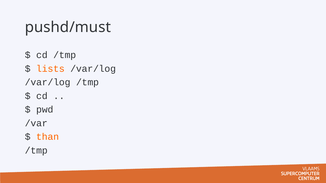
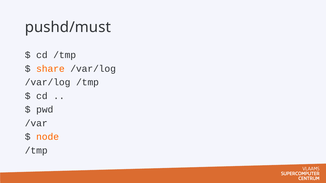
lists: lists -> share (50, 69)
than: than -> node (48, 137)
